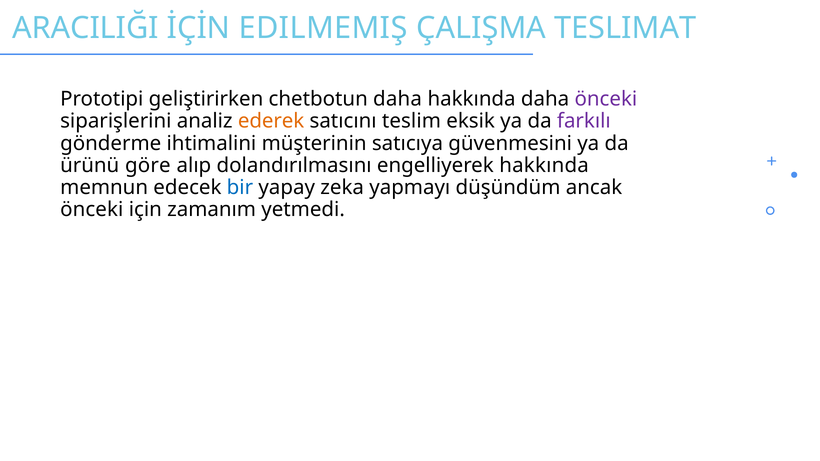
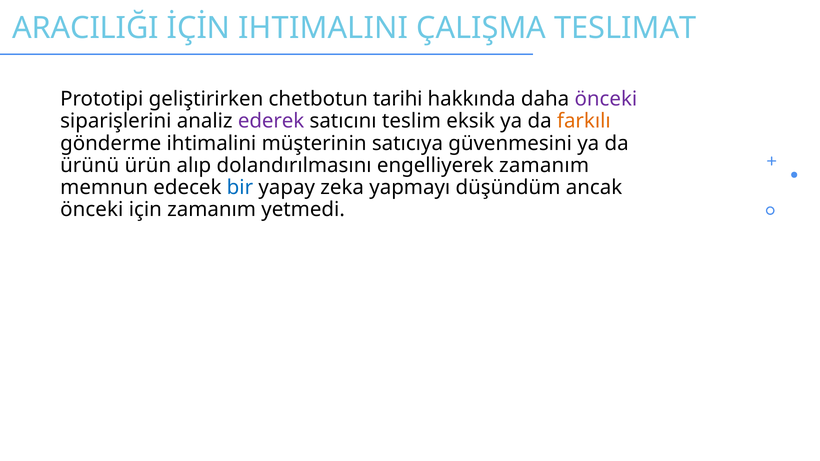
İÇİN EDILMEMIŞ: EDILMEMIŞ -> IHTIMALINI (323, 28)
chetbotun daha: daha -> tarihi (398, 99)
ederek colour: orange -> purple (271, 121)
farkılı colour: purple -> orange (584, 121)
göre: göre -> ürün (148, 166)
engelliyerek hakkında: hakkında -> zamanım (544, 166)
